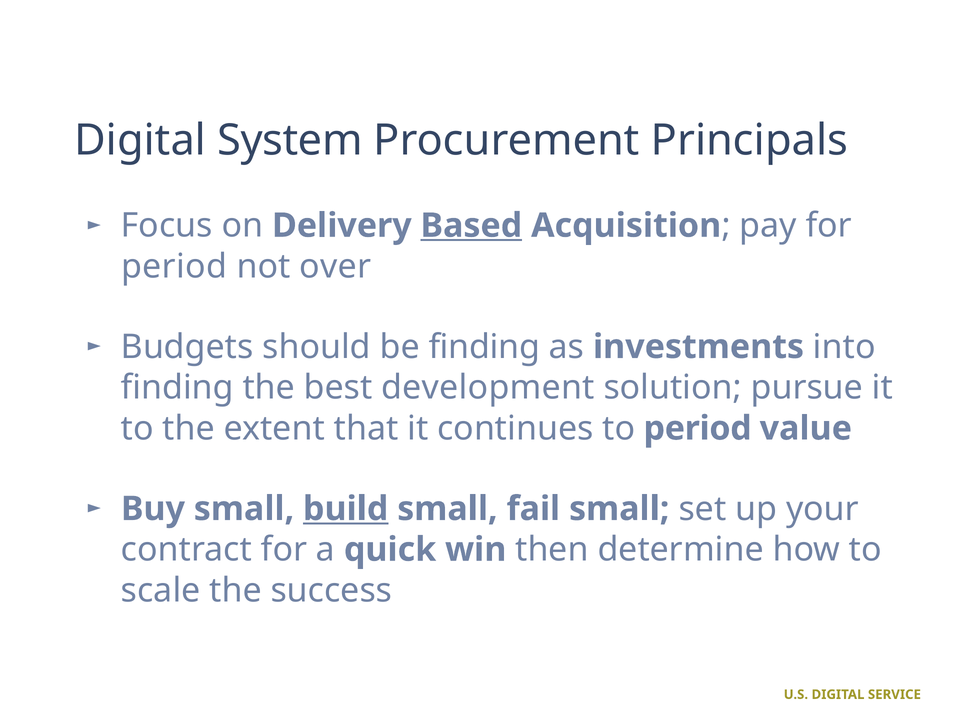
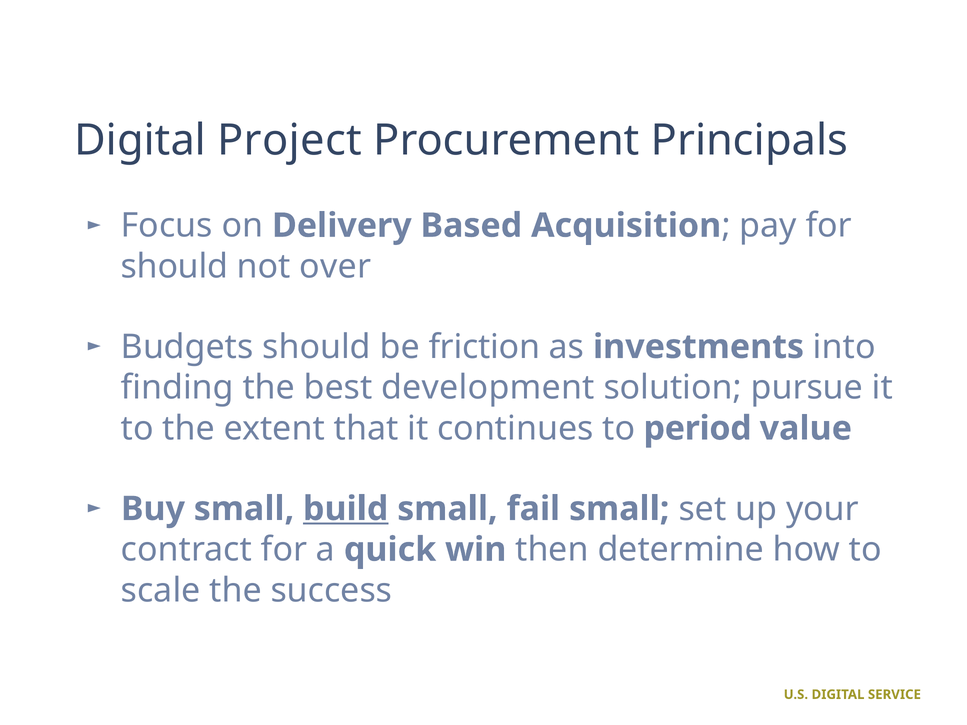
System: System -> Project (290, 140)
Based underline: present -> none (471, 226)
period: period -> should (175, 266)
be finding: finding -> friction (484, 347)
